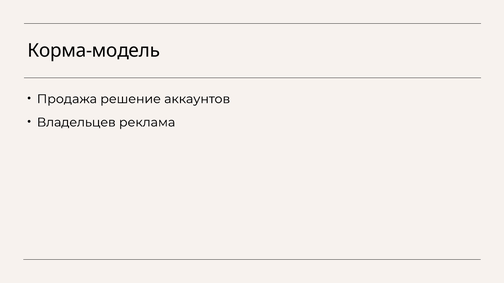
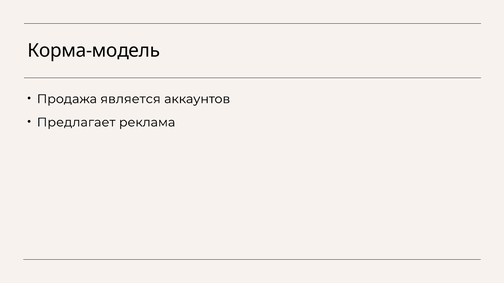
решение: решение -> является (130, 99)
Владельцев: Владельцев -> Предлагает (76, 123)
